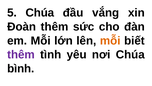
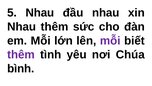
5 Chúa: Chúa -> Nhau (40, 13)
đầu vắng: vắng -> nhau (106, 13)
Đoàn: Đoàn -> Nhau (22, 27)
mỗi colour: orange -> purple (110, 40)
